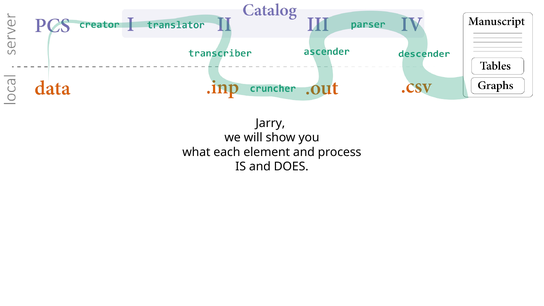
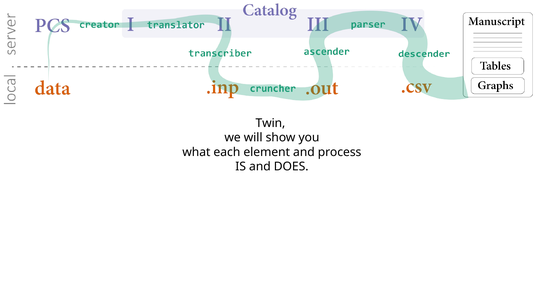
Jarry: Jarry -> Twin (270, 123)
